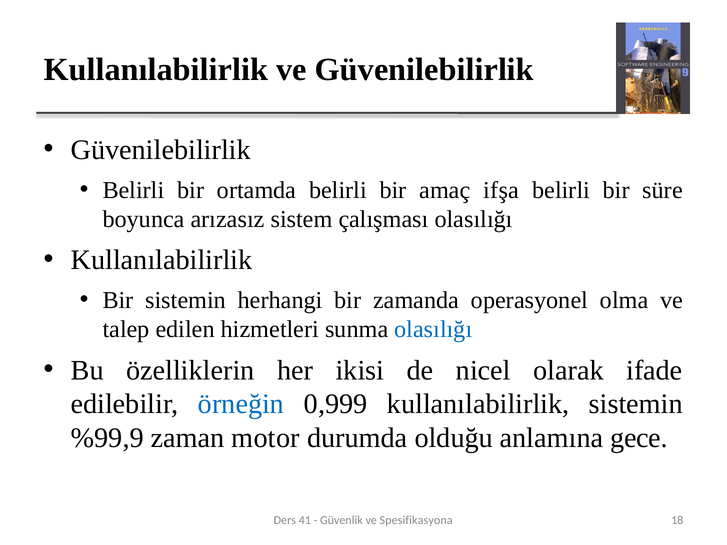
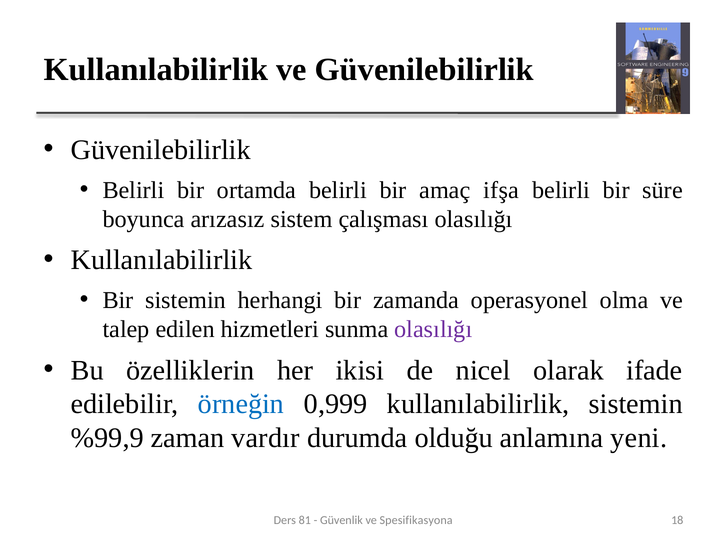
olasılığı colour: blue -> purple (433, 329)
motor: motor -> vardır (266, 438)
gece: gece -> yeni (639, 438)
41: 41 -> 81 (305, 521)
